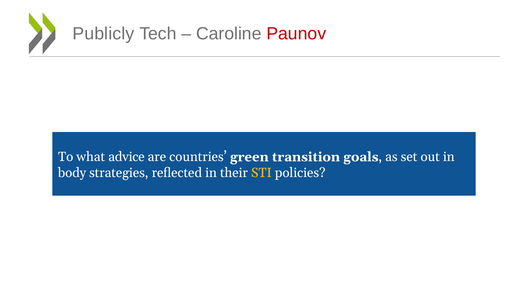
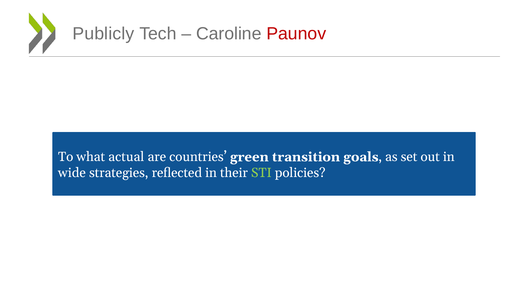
advice: advice -> actual (126, 157)
body: body -> wide (72, 173)
STI colour: yellow -> light green (261, 173)
